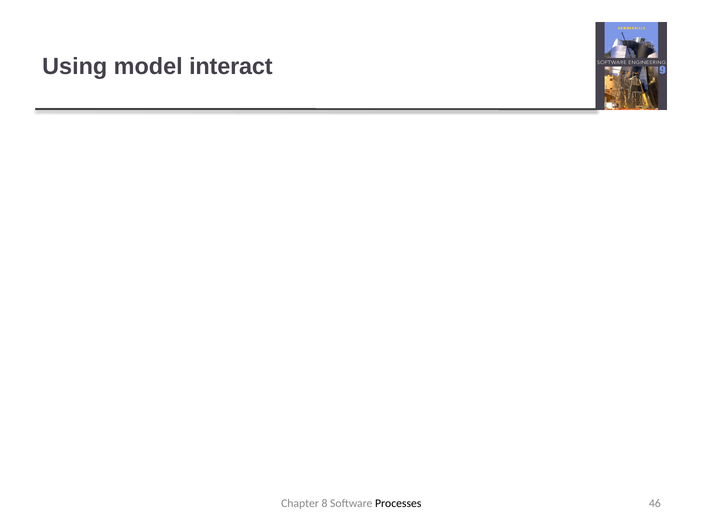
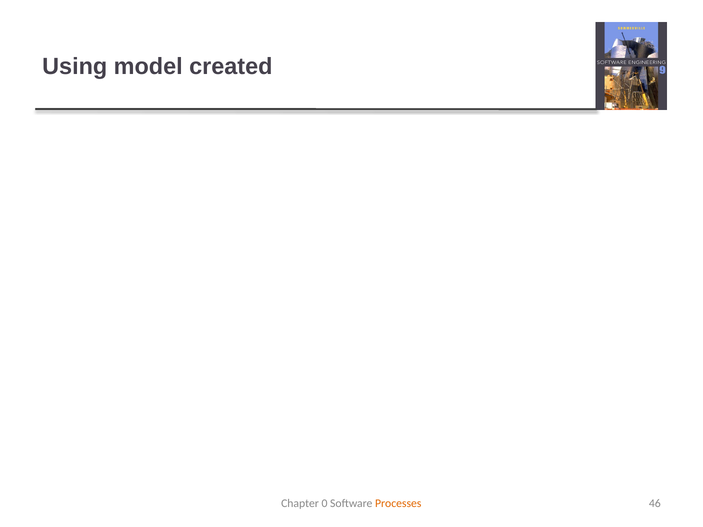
interact: interact -> created (231, 67)
8: 8 -> 0 (325, 504)
Processes colour: black -> orange (398, 504)
